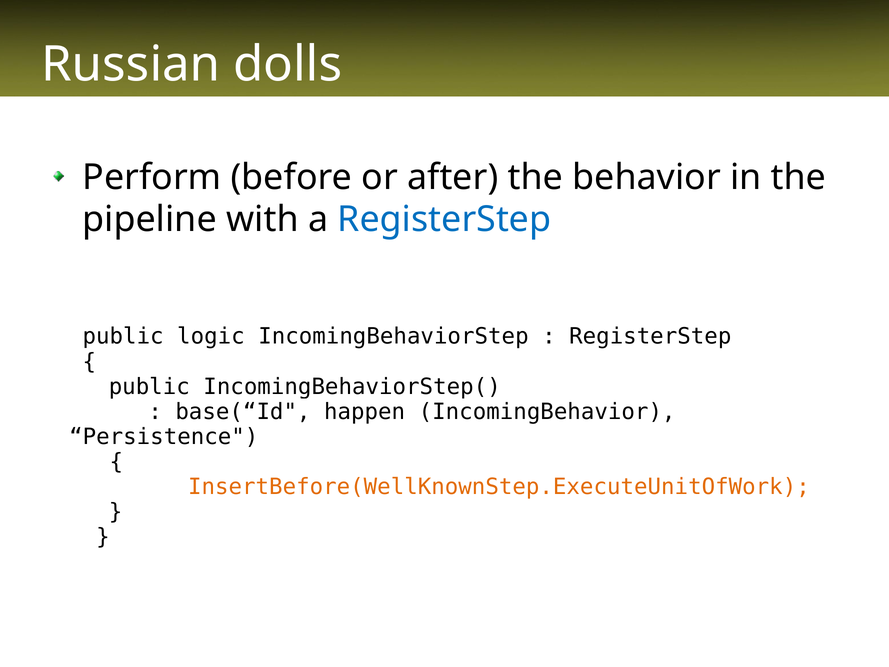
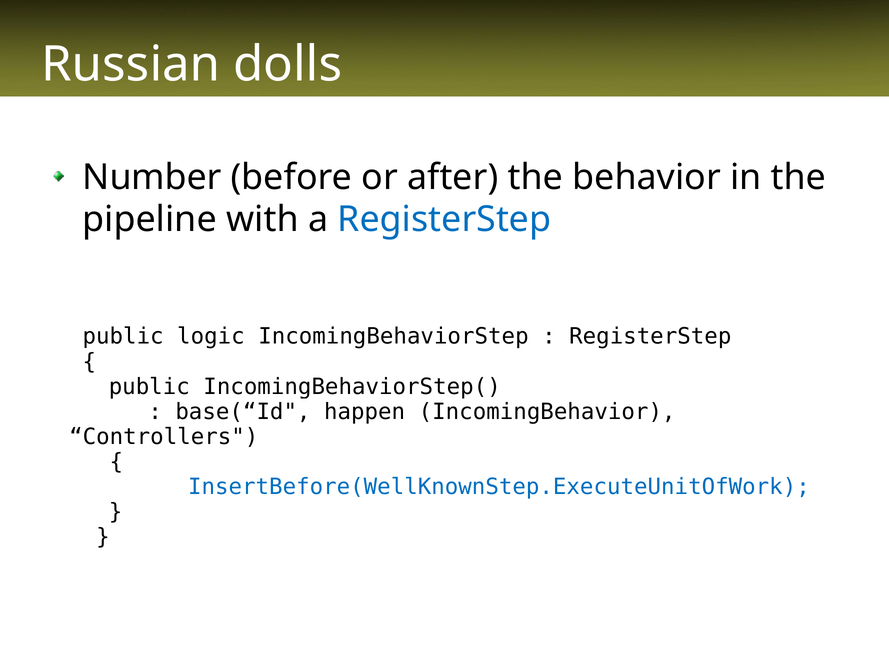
Perform: Perform -> Number (152, 177)
Persistence: Persistence -> Controllers (164, 437)
InsertBefore(WellKnownStep.ExecuteUnitOfWork colour: orange -> blue (499, 487)
